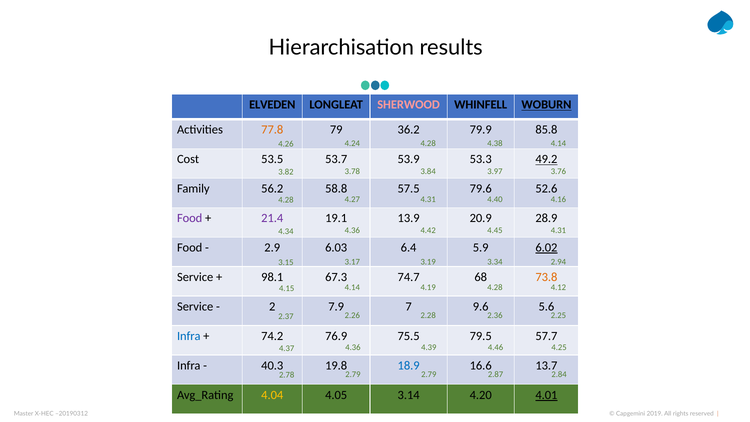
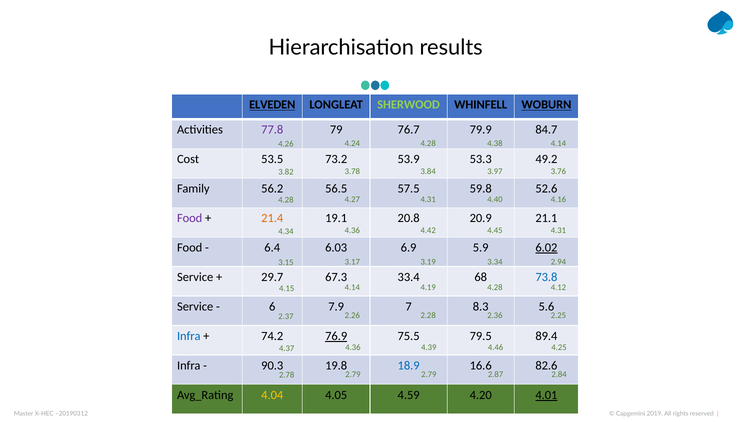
ELVEDEN underline: none -> present (272, 105)
SHERWOOD colour: pink -> light green (409, 105)
77.8 colour: orange -> purple (272, 130)
36.2: 36.2 -> 76.7 (409, 130)
85.8: 85.8 -> 84.7 (546, 130)
53.7: 53.7 -> 73.2 (336, 159)
49.2 underline: present -> none (546, 159)
58.8: 58.8 -> 56.5 (336, 189)
79.6: 79.6 -> 59.8 (481, 189)
21.4 colour: purple -> orange (272, 218)
13.9: 13.9 -> 20.8 (409, 218)
28.9: 28.9 -> 21.1 (546, 218)
2.9: 2.9 -> 6.4 (272, 248)
6.4: 6.4 -> 6.9 (409, 248)
98.1: 98.1 -> 29.7 (272, 277)
74.7: 74.7 -> 33.4 (409, 277)
73.8 colour: orange -> blue (546, 277)
2: 2 -> 6 (272, 307)
9.6: 9.6 -> 8.3 (481, 307)
76.9 underline: none -> present (336, 336)
57.7: 57.7 -> 89.4 (546, 336)
40.3: 40.3 -> 90.3 (272, 365)
13.7: 13.7 -> 82.6 (546, 365)
3.14: 3.14 -> 4.59 (409, 395)
